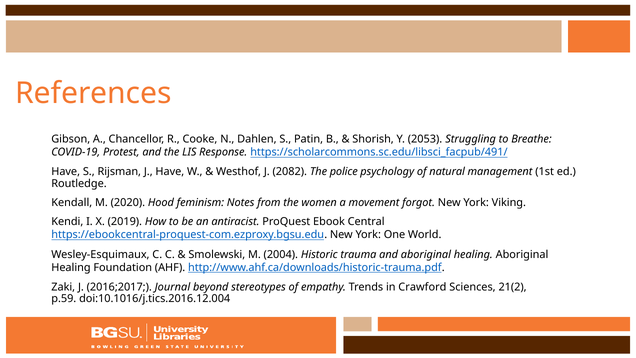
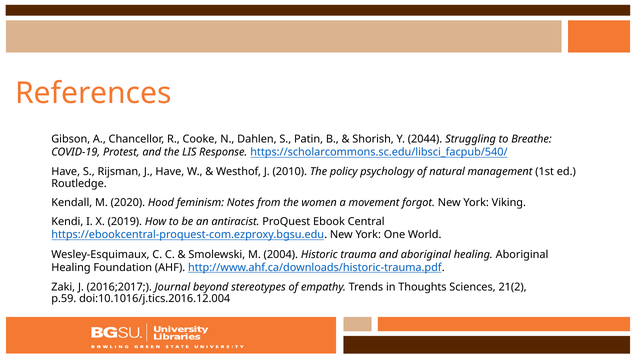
2053: 2053 -> 2044 (425, 139)
https://scholarcommons.sc.edu/libsci_facpub/491/: https://scholarcommons.sc.edu/libsci_facpub/491/ -> https://scholarcommons.sc.edu/libsci_facpub/540/ (379, 152)
2082: 2082 -> 2010 (290, 172)
police: police -> policy (344, 172)
Crawford: Crawford -> Thoughts (422, 287)
